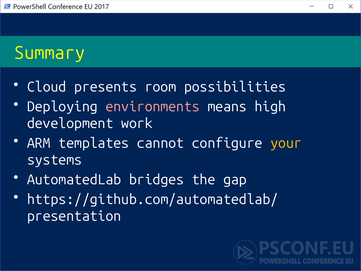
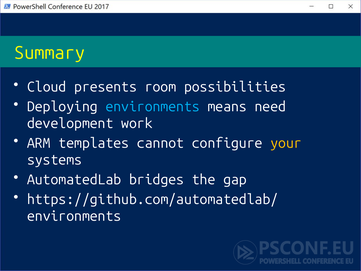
environments colour: pink -> light blue (153, 107)
high: high -> need (270, 107)
presentation: presentation -> environments (74, 216)
